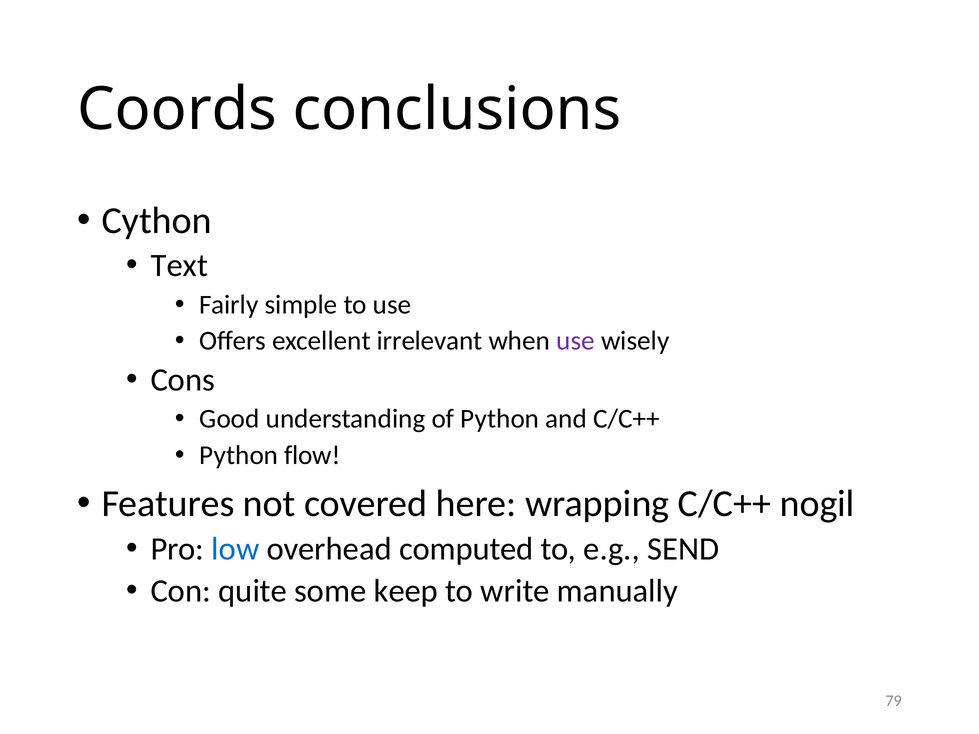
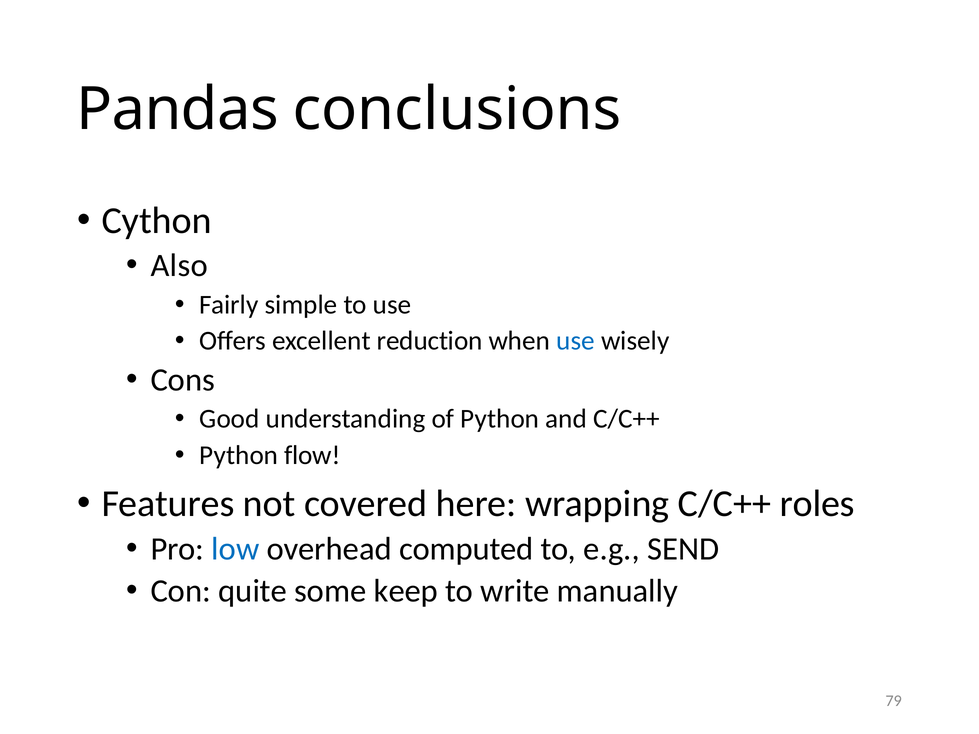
Coords: Coords -> Pandas (177, 110)
Text: Text -> Also (179, 266)
irrelevant: irrelevant -> reduction (430, 341)
use colour: purple -> blue (576, 341)
nogil: nogil -> roles (817, 504)
